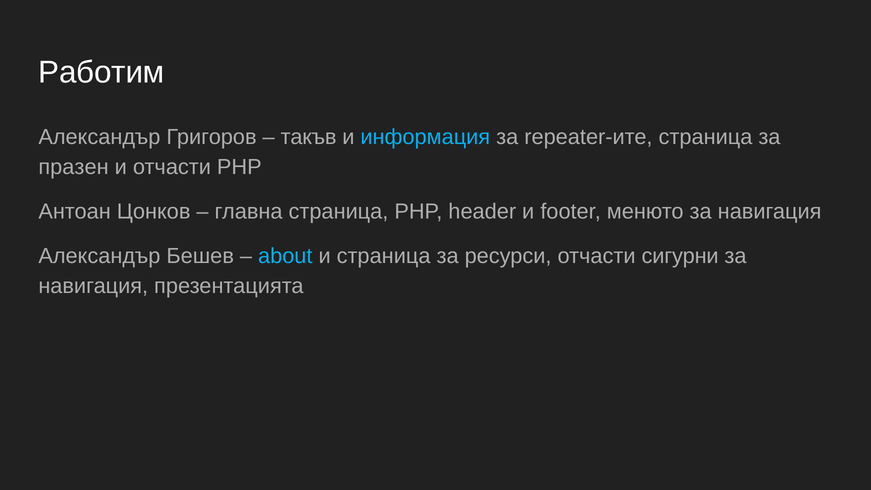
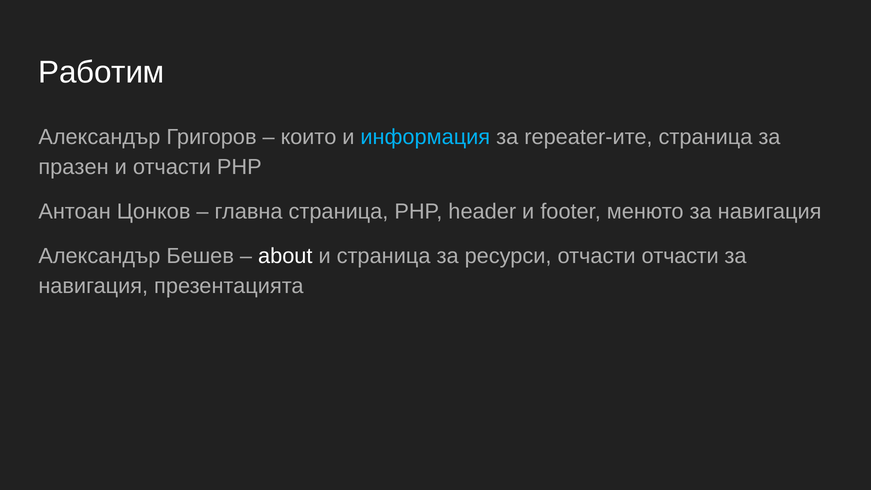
такъв: такъв -> които (309, 137)
about colour: light blue -> white (285, 256)
отчасти сигурни: сигурни -> отчасти (680, 256)
